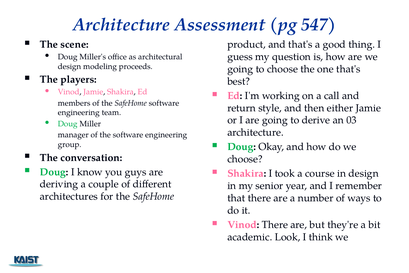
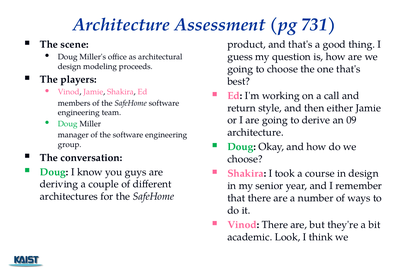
547: 547 -> 731 (319, 25)
03: 03 -> 09 (351, 120)
